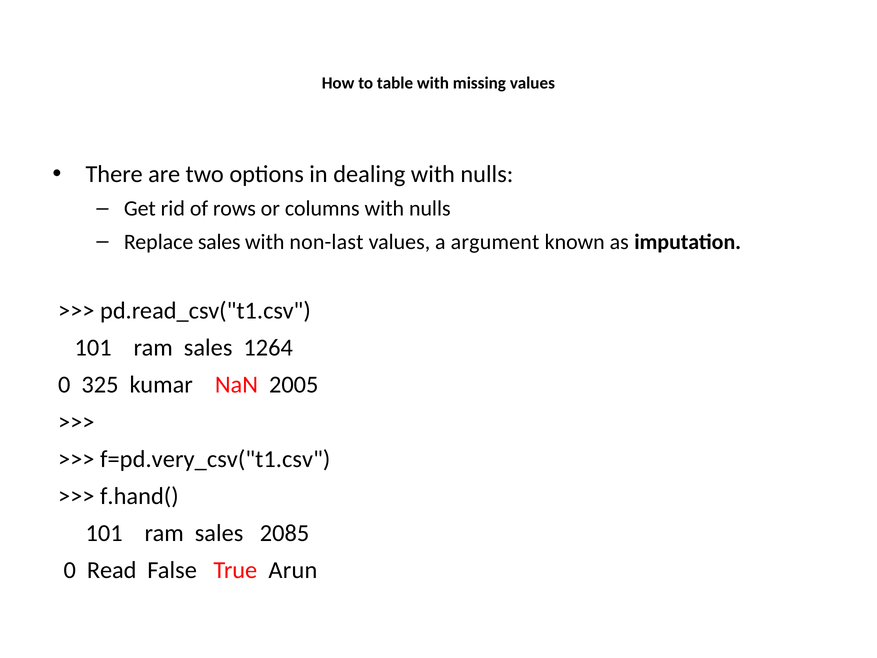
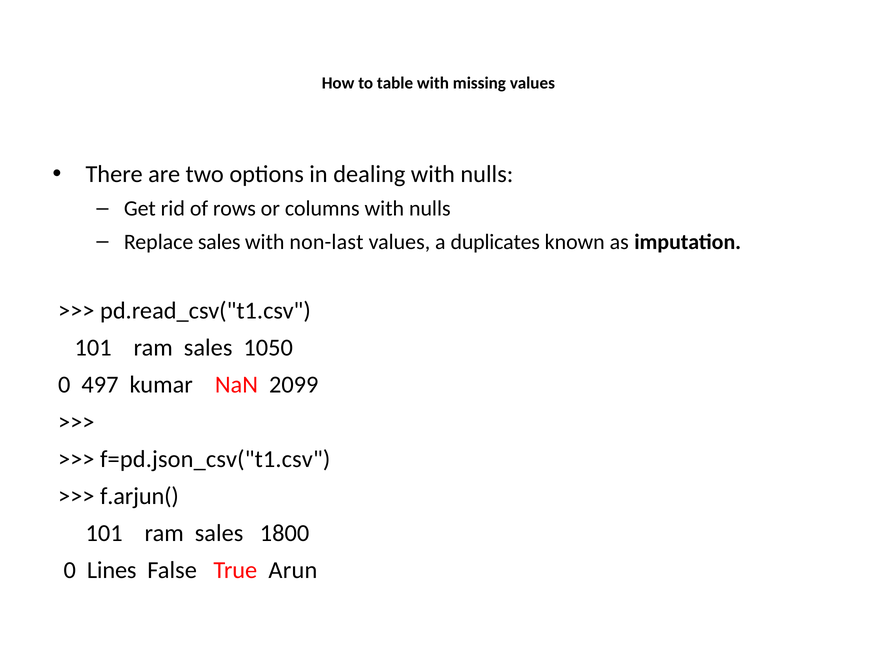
argument: argument -> duplicates (495, 242)
1264: 1264 -> 1050 (268, 348)
325: 325 -> 497 (100, 385)
2005: 2005 -> 2099 (294, 385)
f=pd.very_csv("t1.csv: f=pd.very_csv("t1.csv -> f=pd.json_csv("t1.csv (215, 459)
f.hand(: f.hand( -> f.arjun( (139, 496)
2085: 2085 -> 1800 (285, 533)
Read: Read -> Lines (112, 570)
